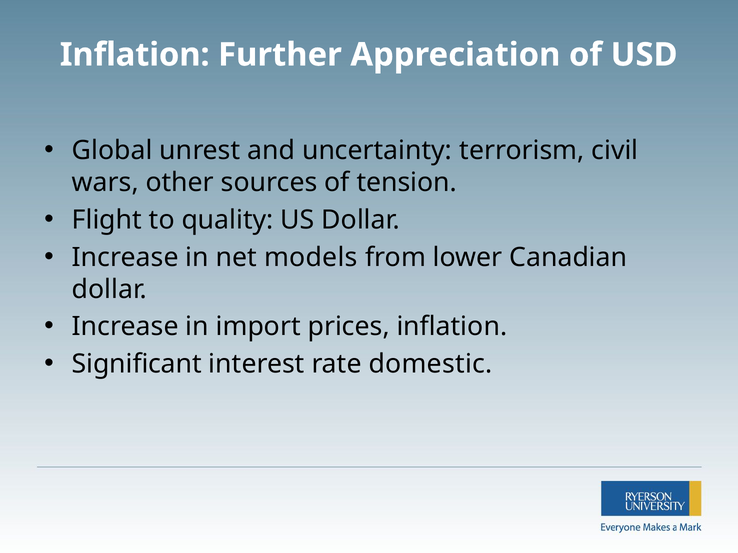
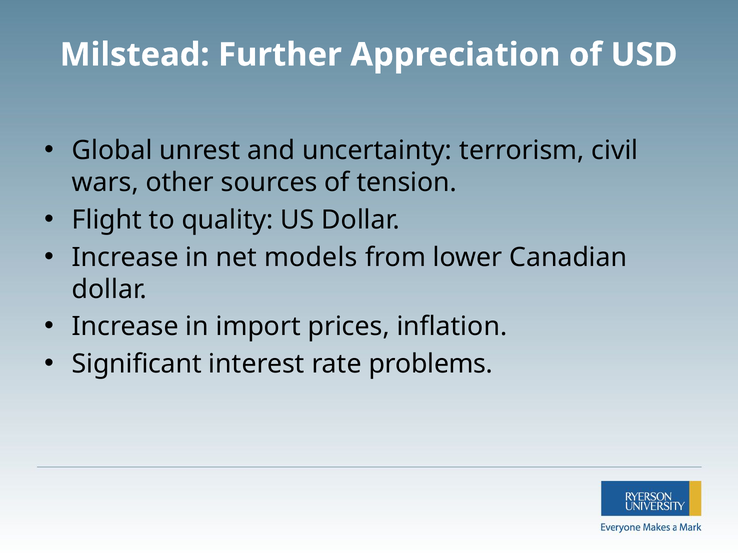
Inflation: Inflation -> Milstead (135, 55)
domestic: domestic -> problems (431, 364)
